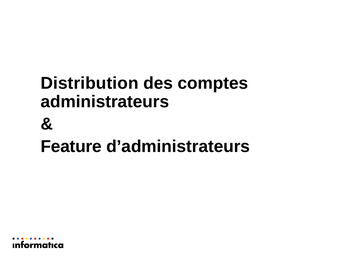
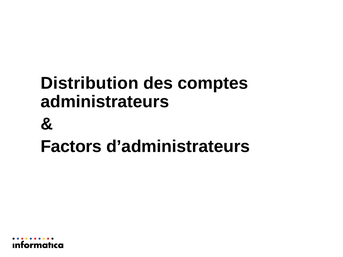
Feature: Feature -> Factors (71, 147)
